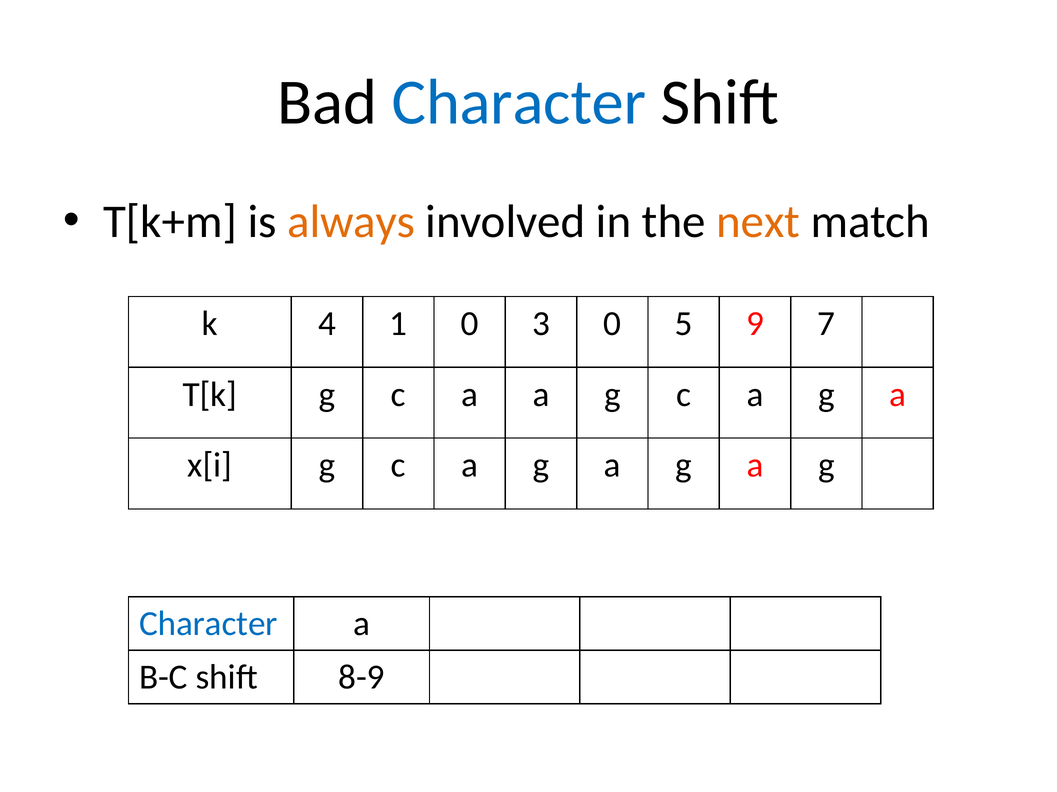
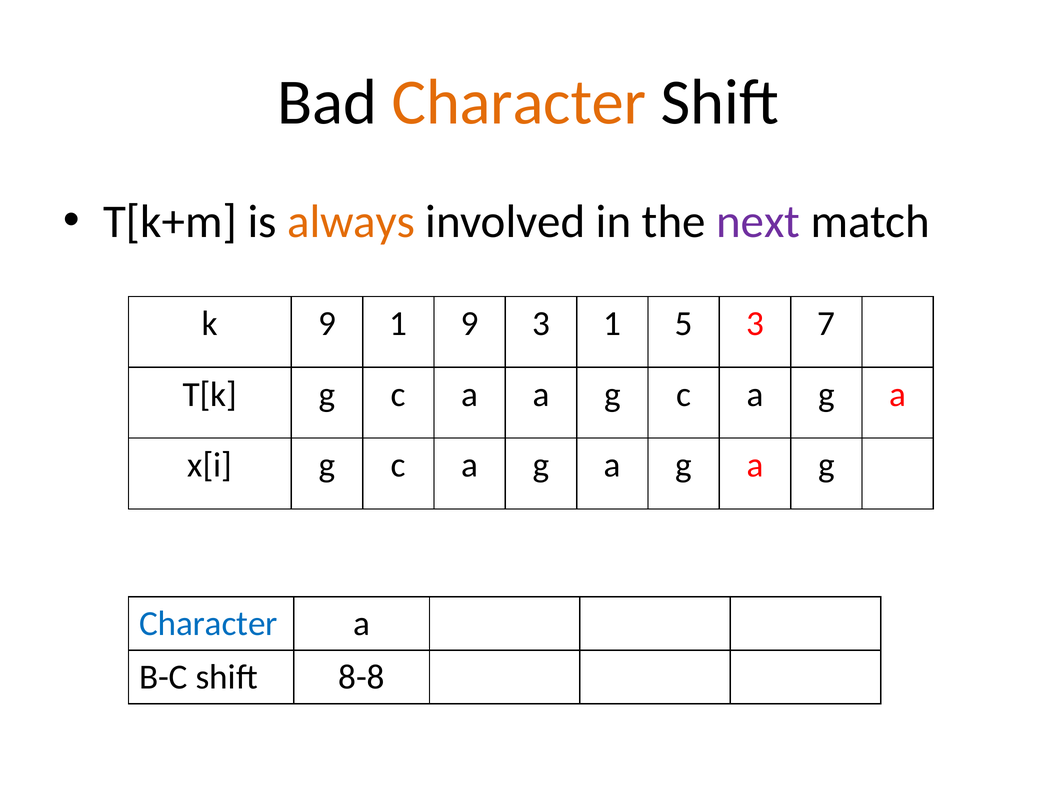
Character colour: blue -> orange (519, 102)
next colour: orange -> purple (758, 222)
k 4: 4 -> 9 (327, 324)
1 0: 0 -> 9 (470, 324)
3 0: 0 -> 1 (612, 324)
5 9: 9 -> 3 (755, 324)
8-9: 8-9 -> 8-8 (362, 678)
